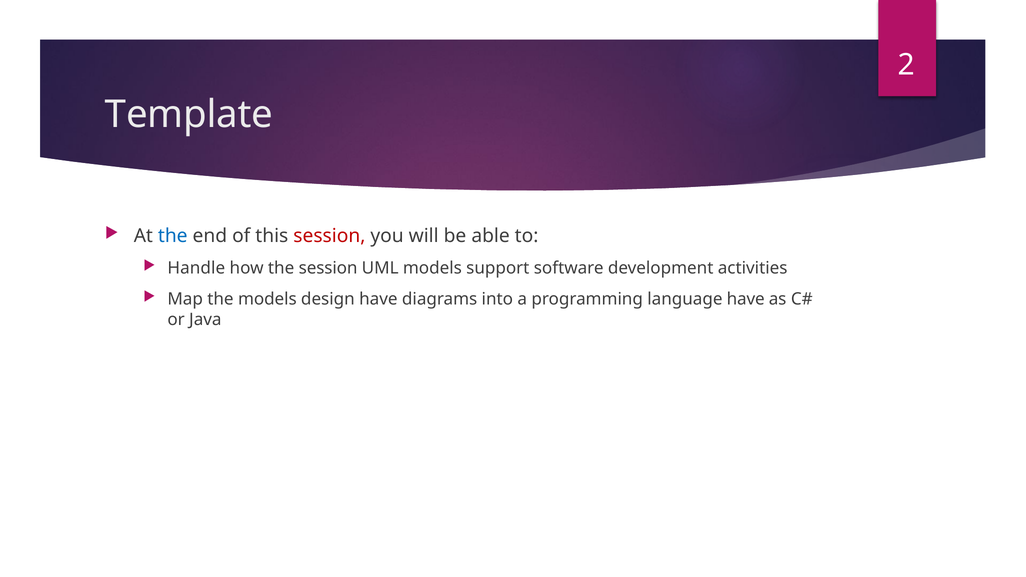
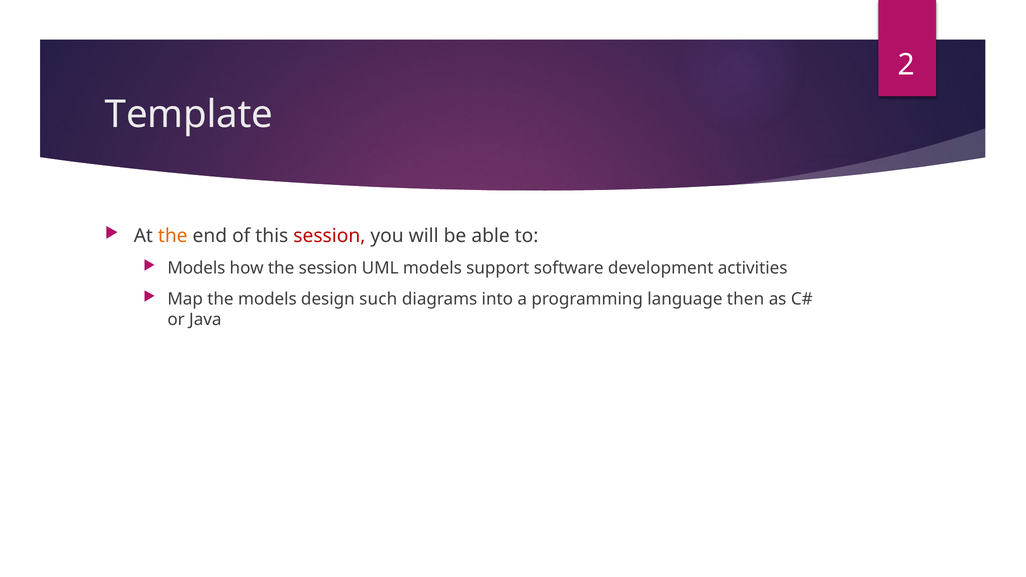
the colour: blue -> orange (173, 236)
Handle: Handle -> Models (196, 268)
design have: have -> such (378, 299)
language have: have -> then (746, 299)
